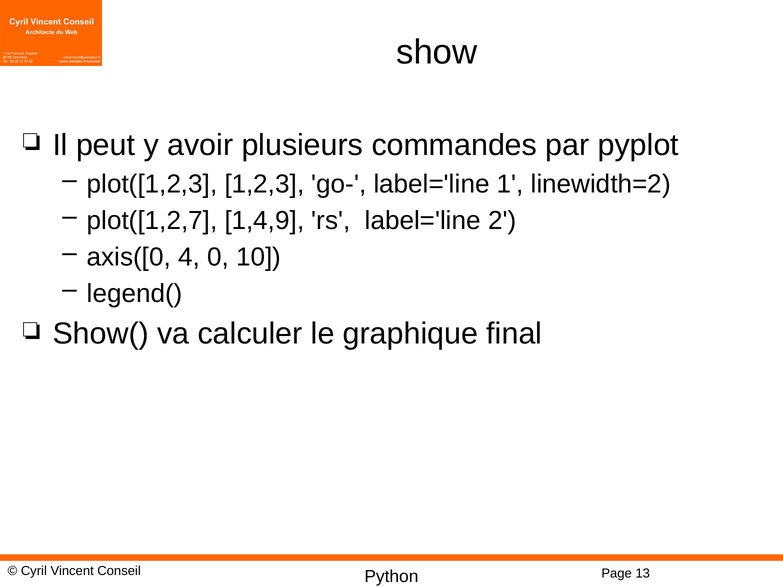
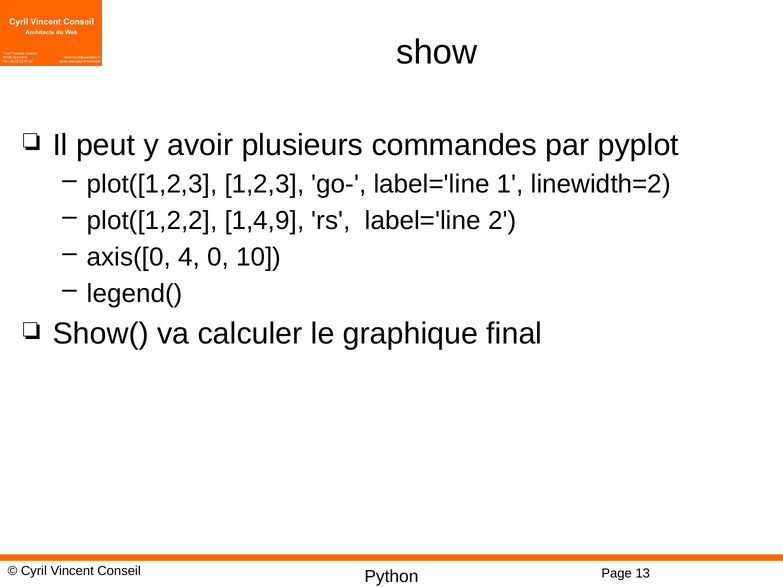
plot([1,2,7: plot([1,2,7 -> plot([1,2,2 (152, 221)
